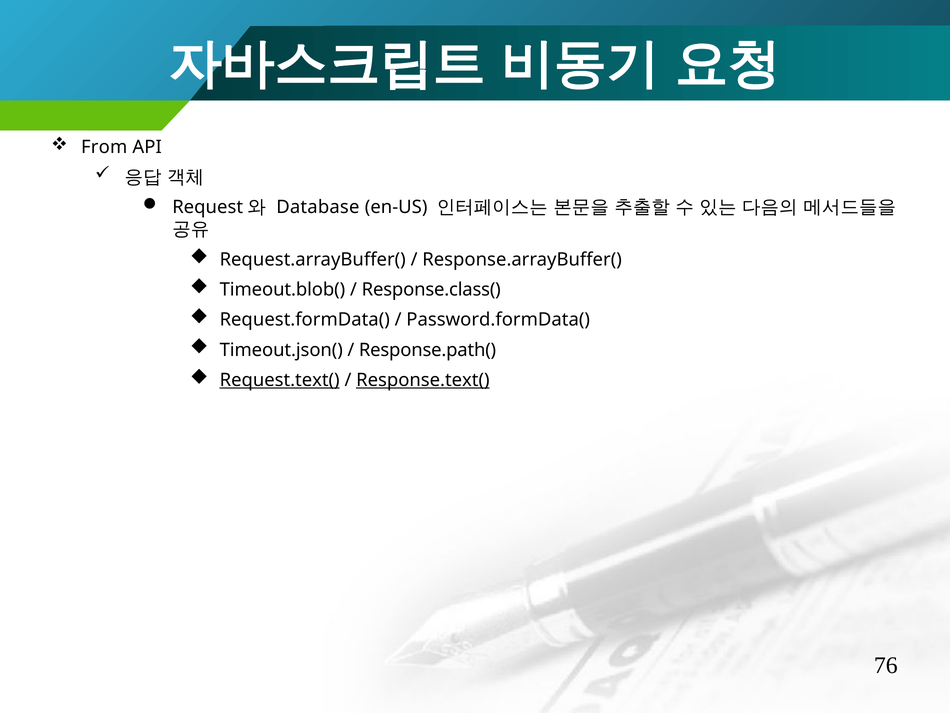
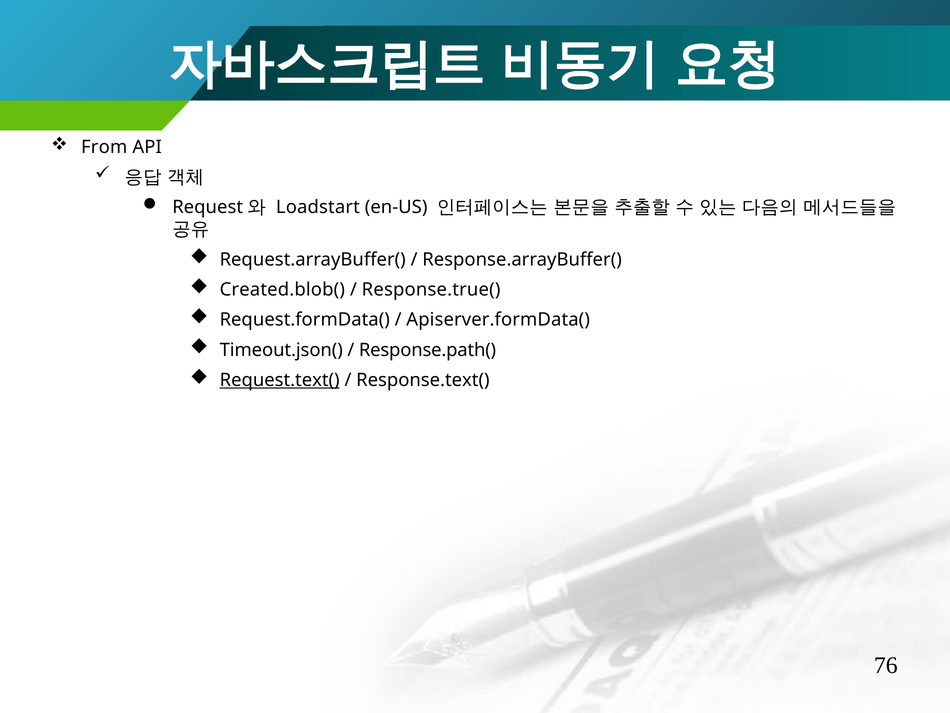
Database: Database -> Loadstart (318, 207)
Timeout.blob(: Timeout.blob( -> Created.blob( (282, 289)
Response.class(: Response.class( -> Response.true( (431, 289)
Password.formData(: Password.formData( -> Apiserver.formData( (498, 320)
Response.text( underline: present -> none (423, 380)
